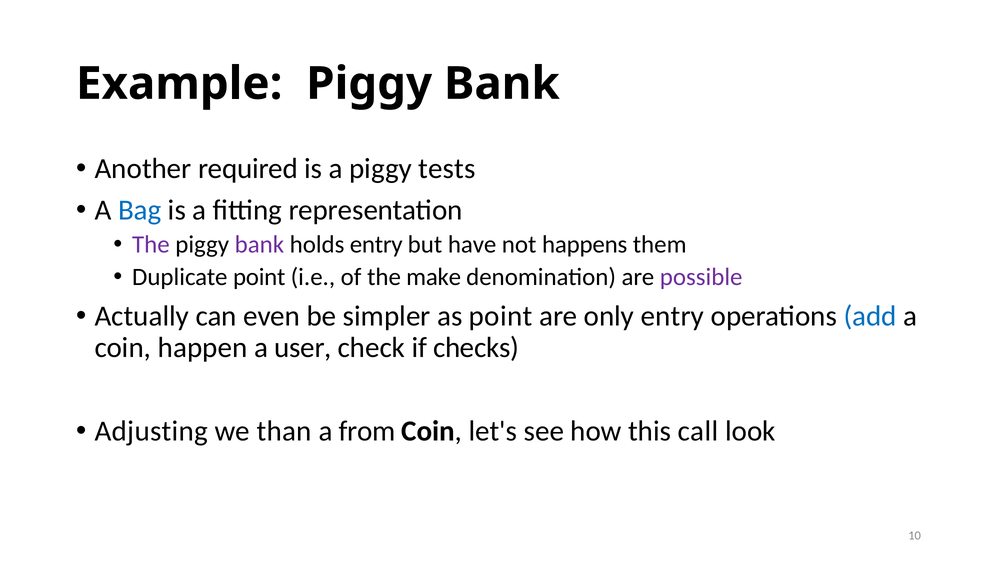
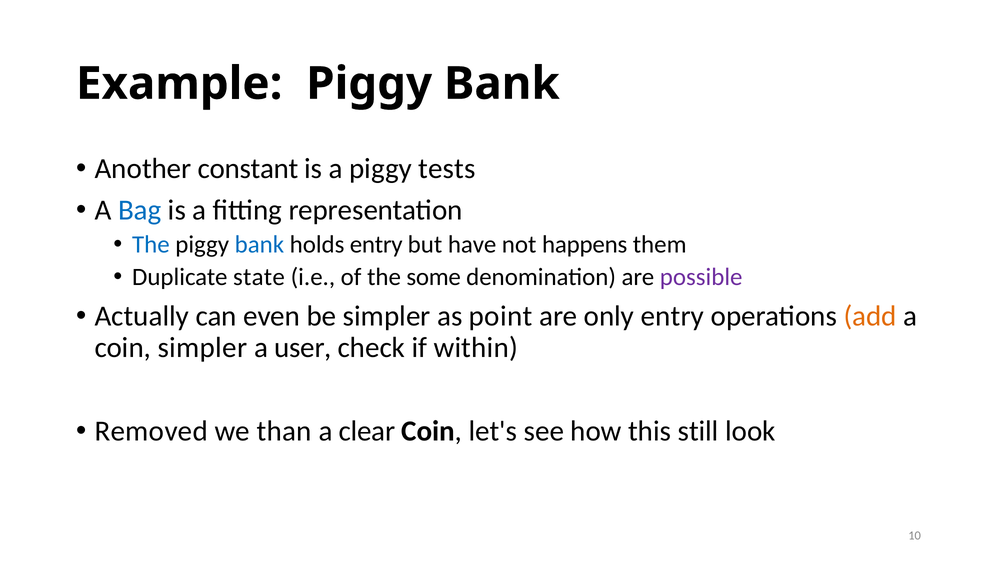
required: required -> constant (248, 169)
The colour: purple -> blue (151, 245)
bank colour: purple -> blue (259, 245)
Duplicate point: point -> state (259, 277)
make: make -> some (434, 277)
add colour: blue -> orange (870, 316)
coin happen: happen -> simpler (202, 348)
checks: checks -> within (476, 348)
Adjusting: Adjusting -> Removed (151, 431)
from: from -> clear (367, 431)
call: call -> still (698, 431)
